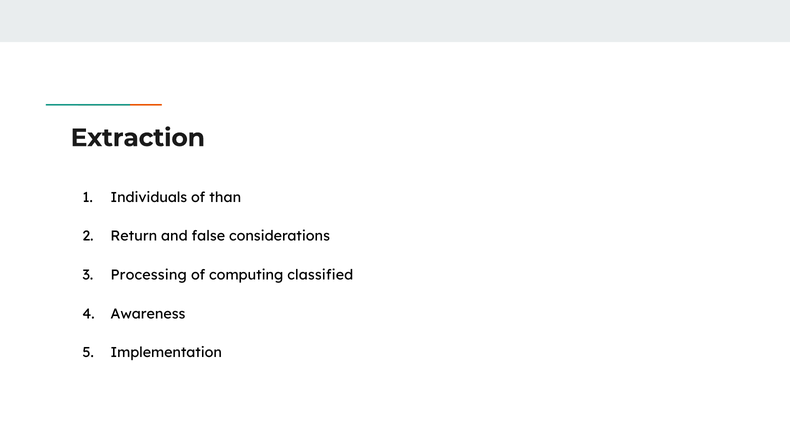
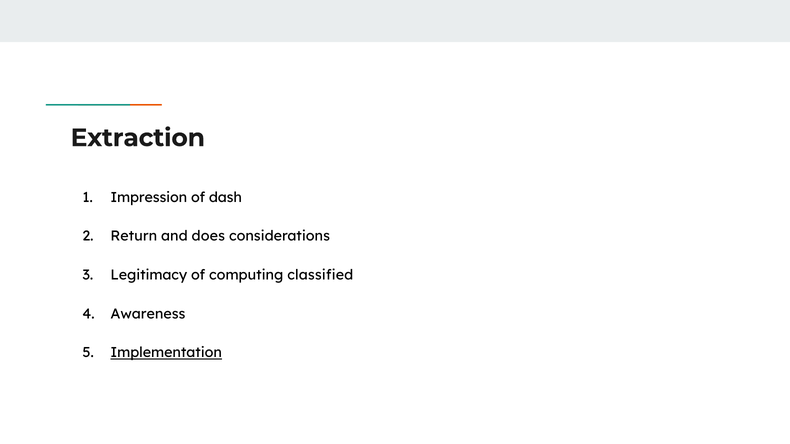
Individuals: Individuals -> Impression (149, 198)
than: than -> dash (225, 198)
false: false -> does (208, 236)
Processing: Processing -> Legitimacy (149, 275)
Implementation underline: none -> present (166, 353)
